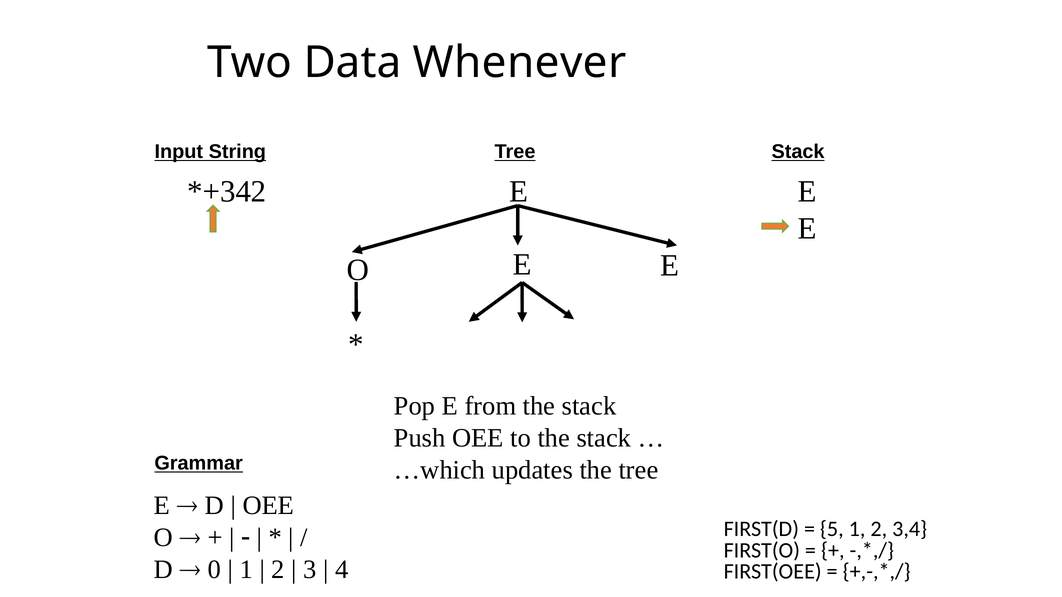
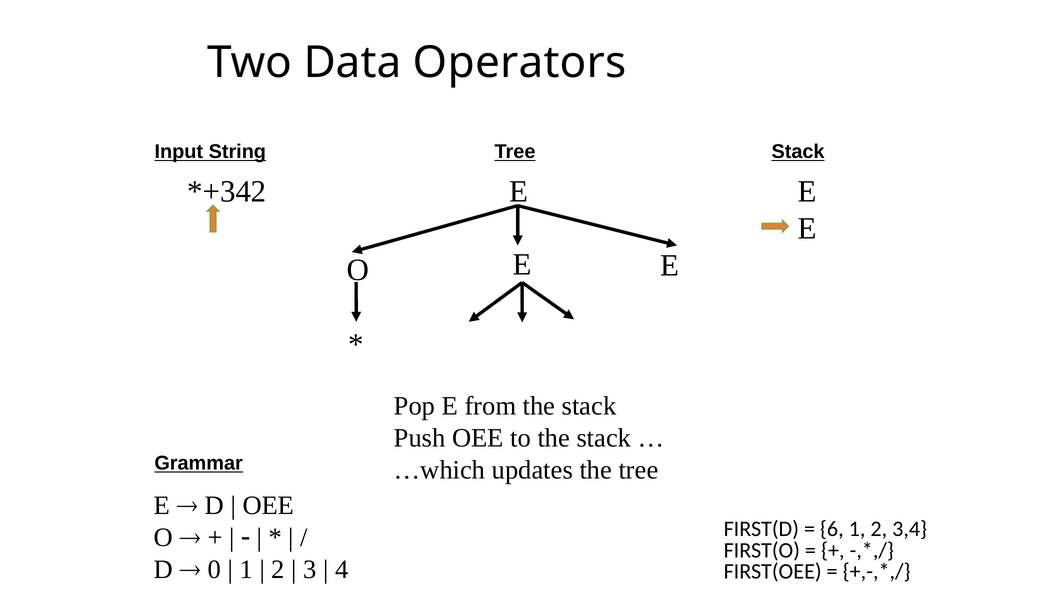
Whenever: Whenever -> Operators (520, 63)
5: 5 -> 6 (832, 529)
